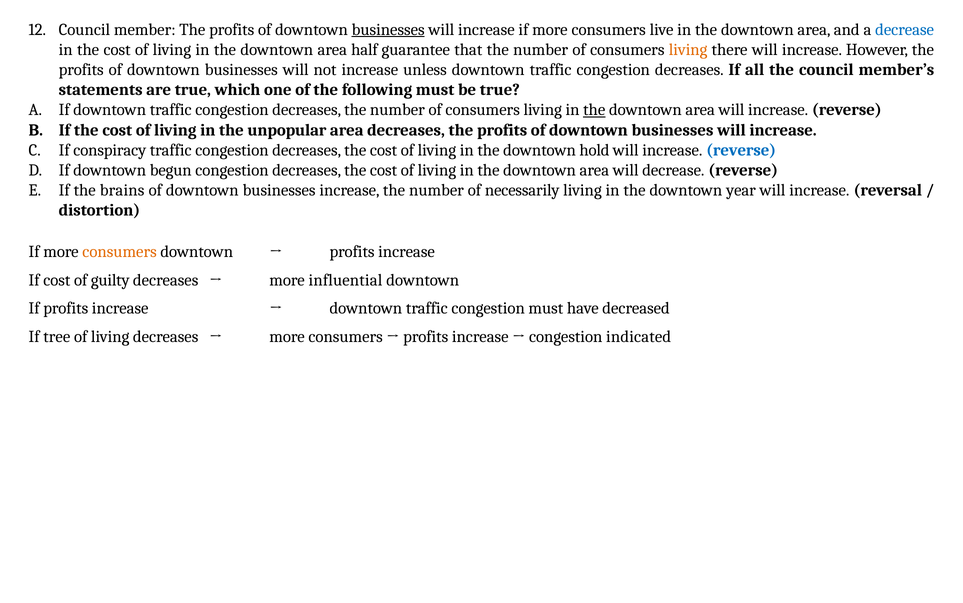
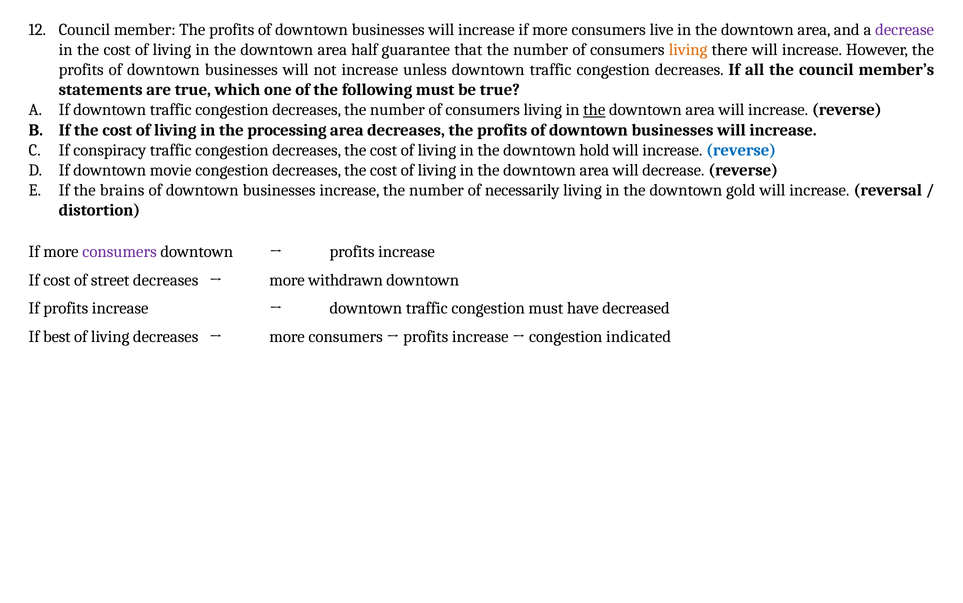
businesses underline: present -> none (388, 29)
decrease colour: blue -> purple (905, 29)
unpopular: unpopular -> processing (287, 130)
begun: begun -> movie (171, 170)
year: year -> gold (741, 190)
consumers colour: orange -> purple (120, 252)
guilty: guilty -> street (110, 280)
influential: influential -> withdrawn (346, 280)
tree: tree -> best (57, 336)
